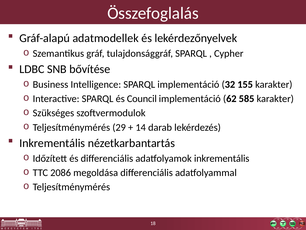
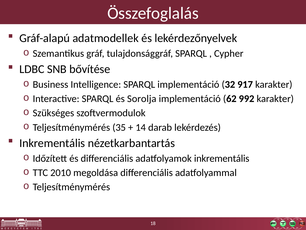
155: 155 -> 917 (245, 84)
Council: Council -> Sorolja (142, 99)
585: 585 -> 992 (247, 99)
29: 29 -> 35 (119, 127)
2086: 2086 -> 2010 (61, 172)
